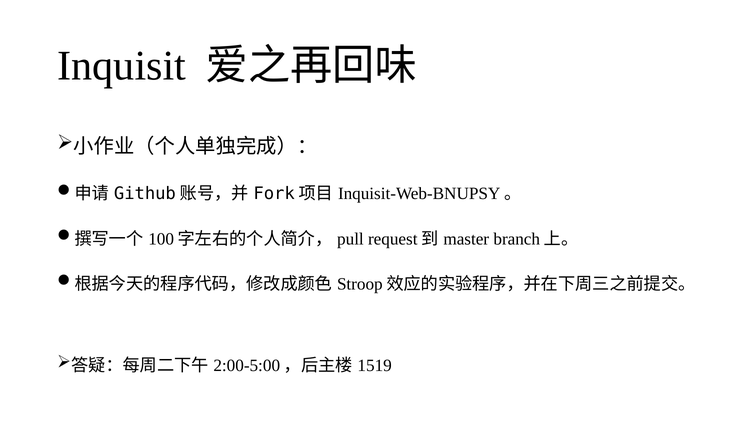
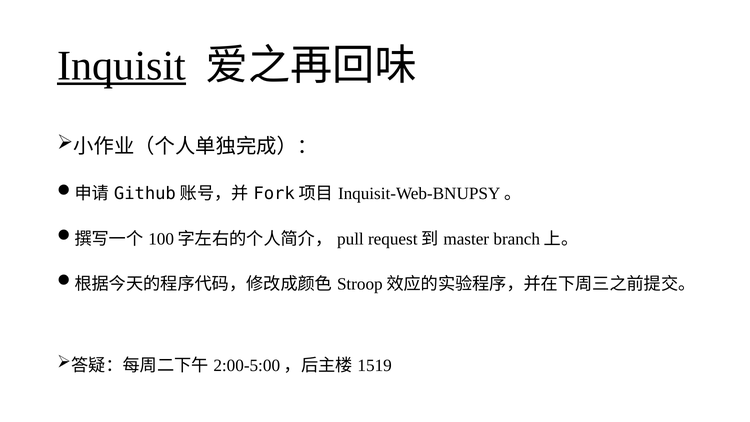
Inquisit underline: none -> present (122, 66)
